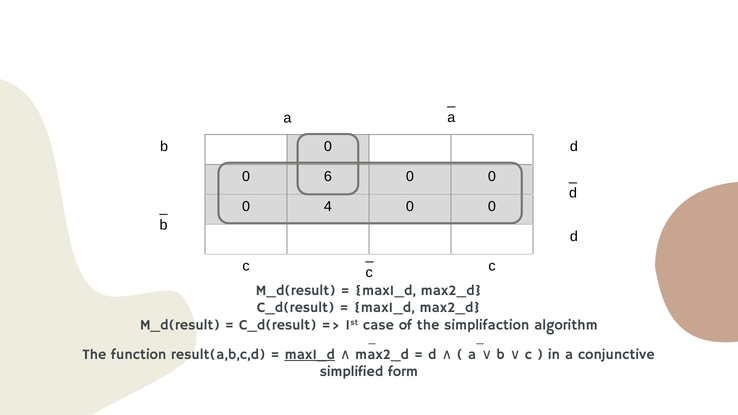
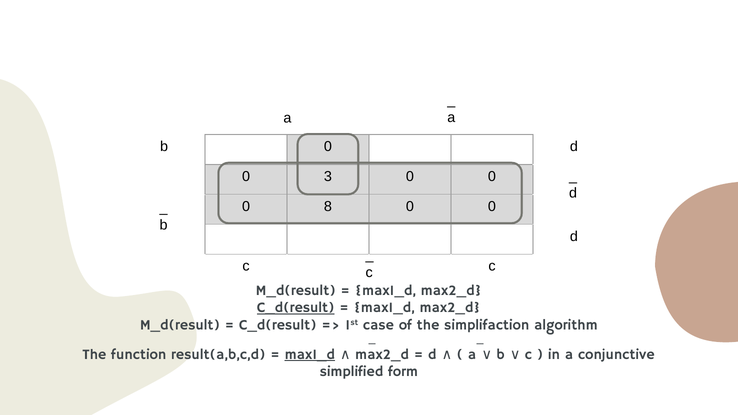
6: 6 -> 3 (328, 177)
4: 4 -> 8 (328, 206)
C_d(result underline: none -> present (296, 308)
